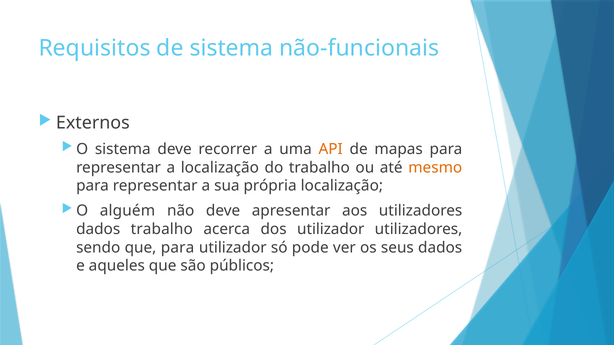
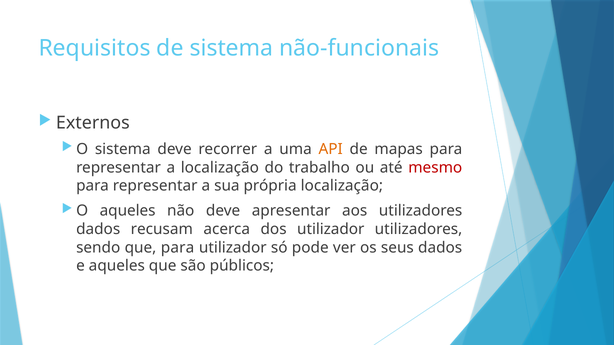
mesmo colour: orange -> red (435, 168)
O alguém: alguém -> aqueles (128, 211)
dados trabalho: trabalho -> recusam (162, 229)
